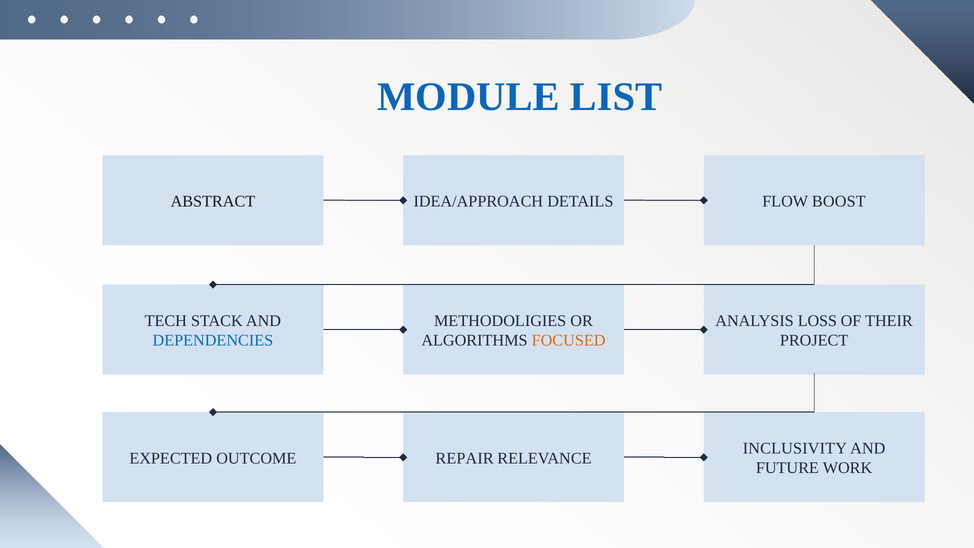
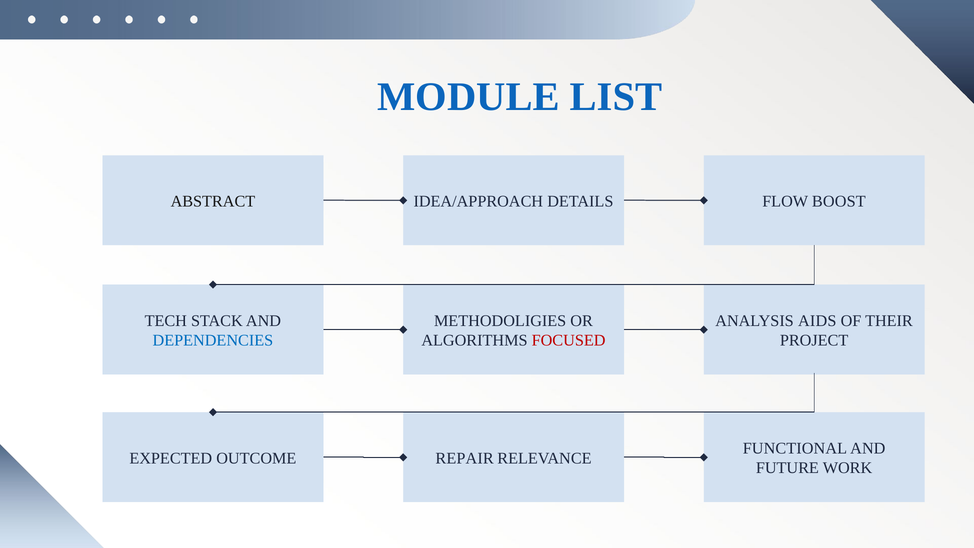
LOSS: LOSS -> AIDS (817, 321)
FOCUSED colour: orange -> red (569, 340)
INCLUSIVITY: INCLUSIVITY -> FUNCTIONAL (795, 448)
